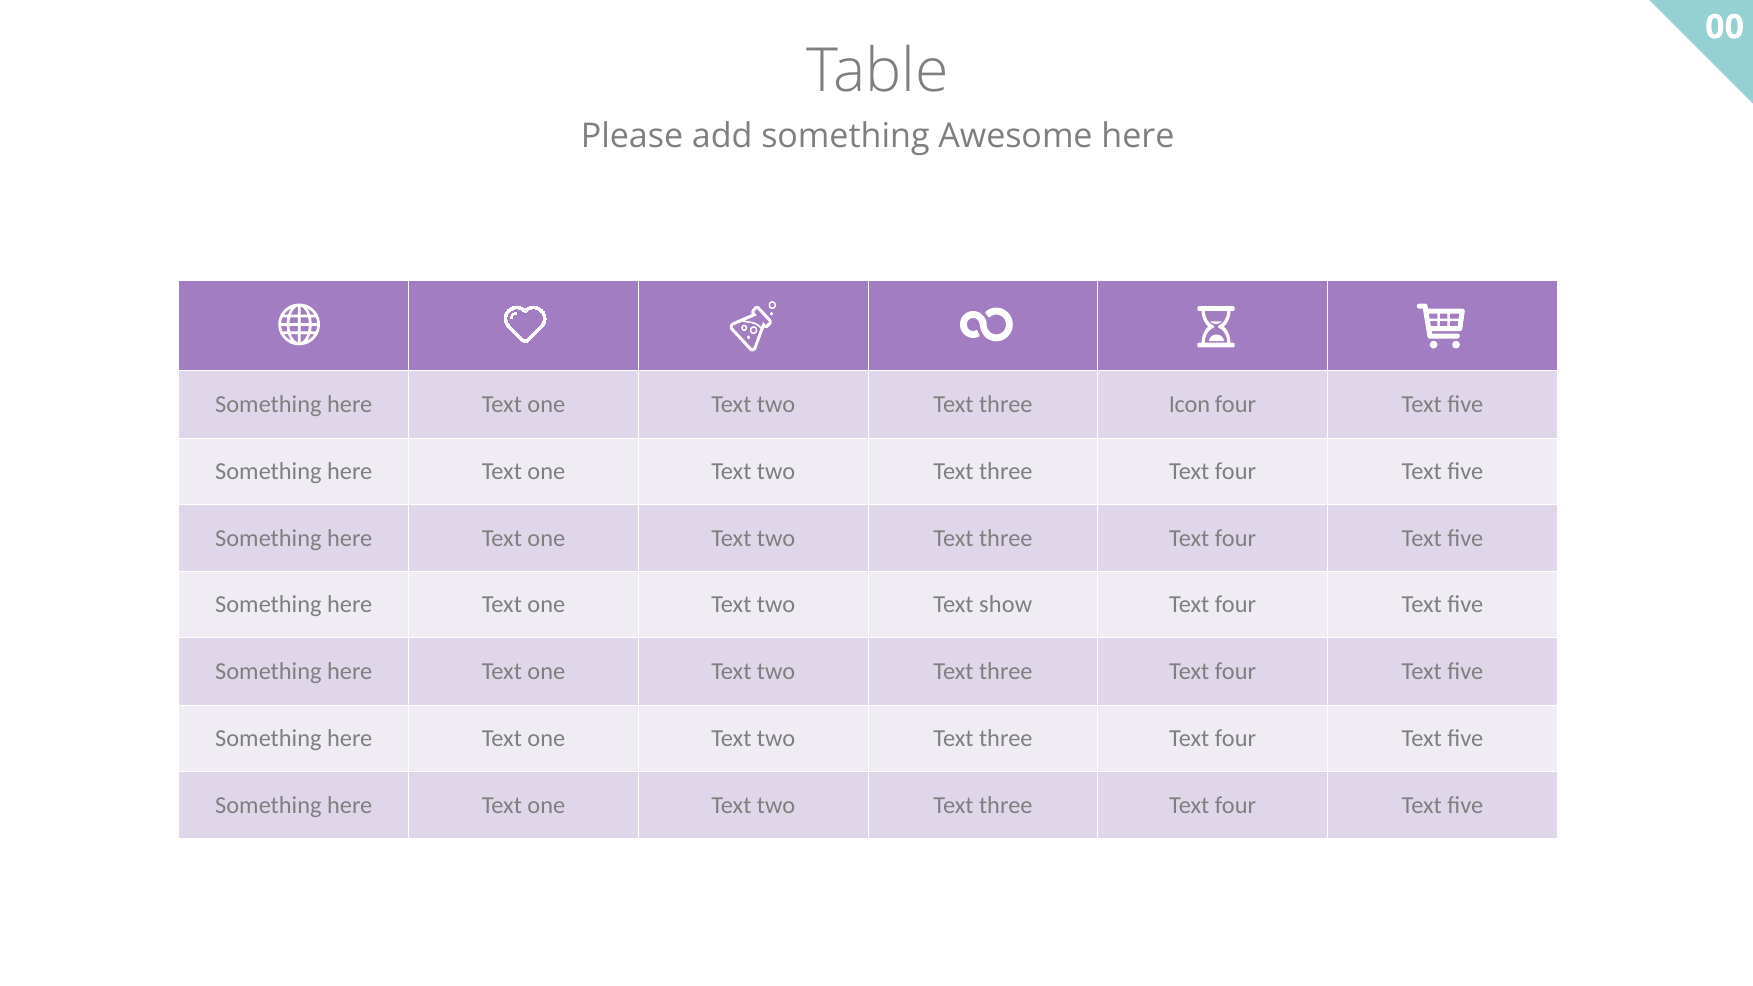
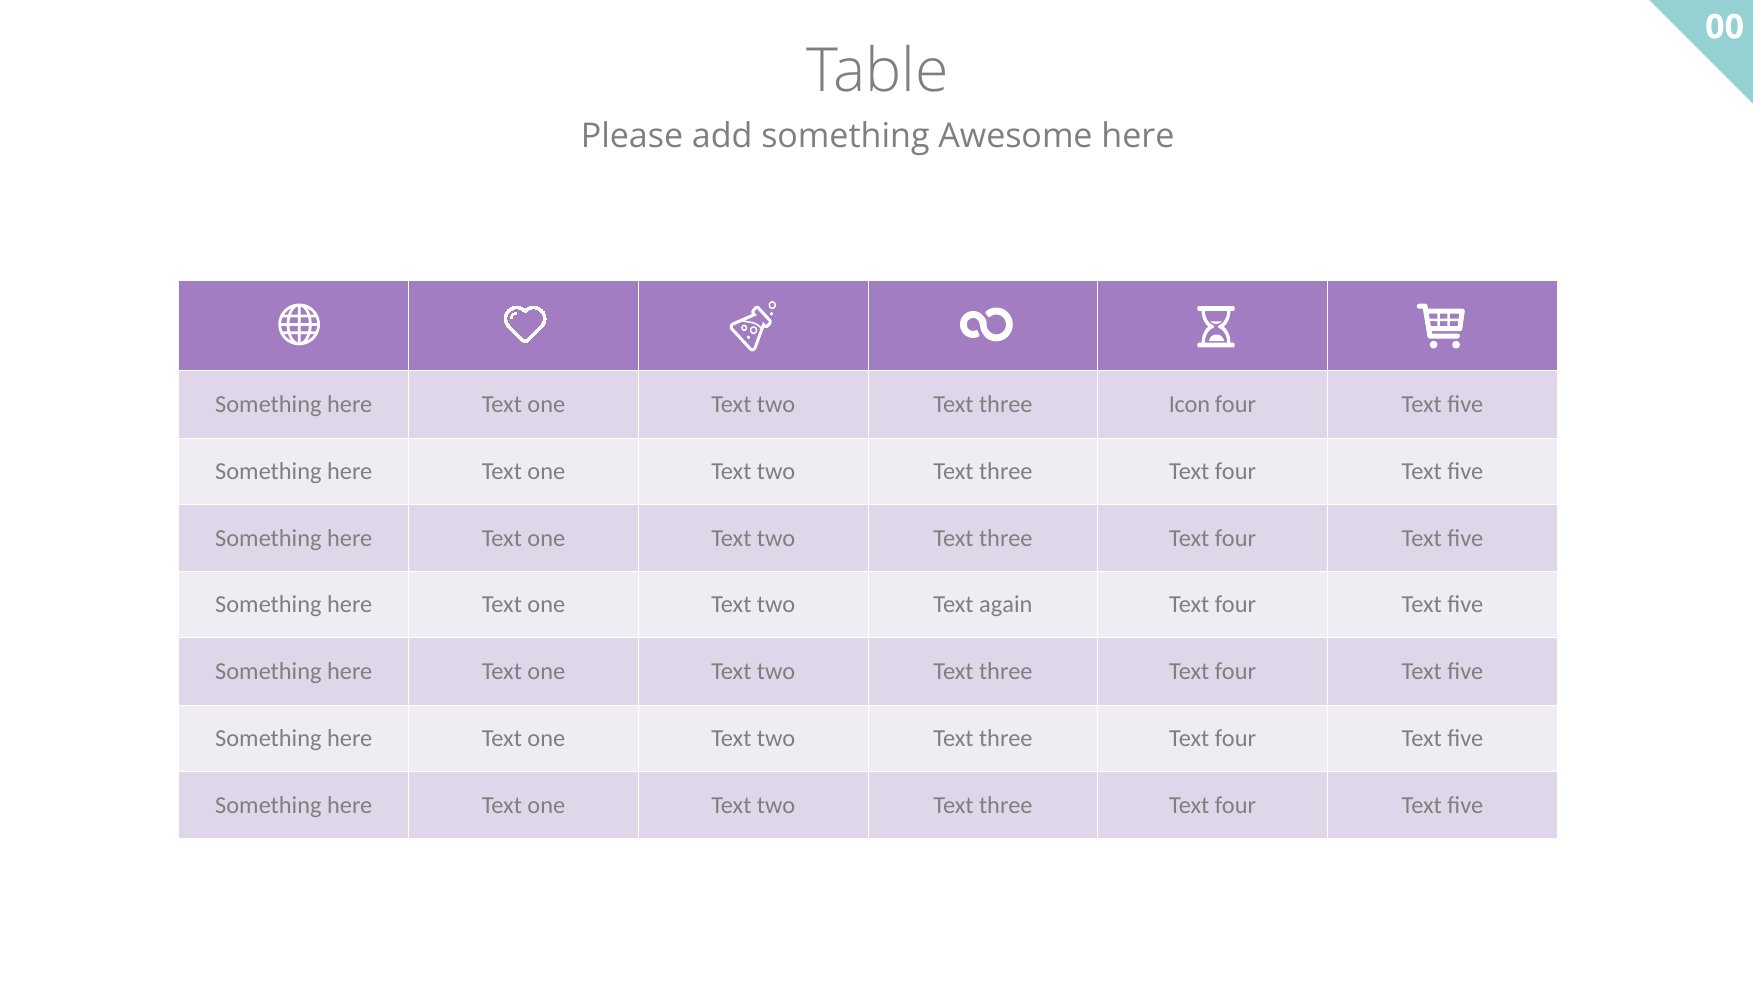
show: show -> again (1006, 605)
